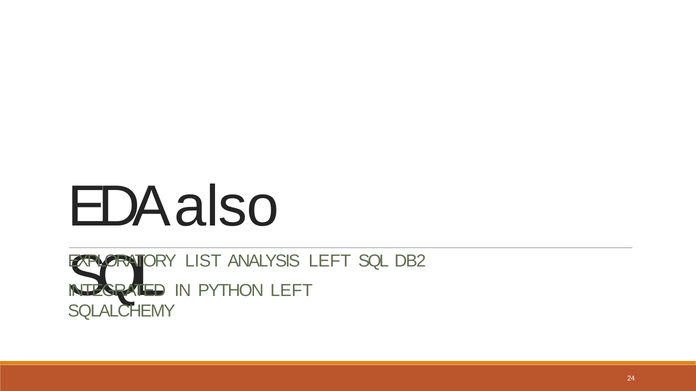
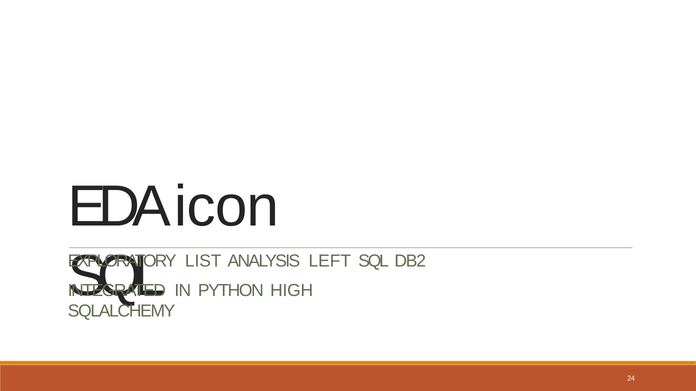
also: also -> icon (227, 207)
PYTHON LEFT: LEFT -> HIGH (292, 291)
